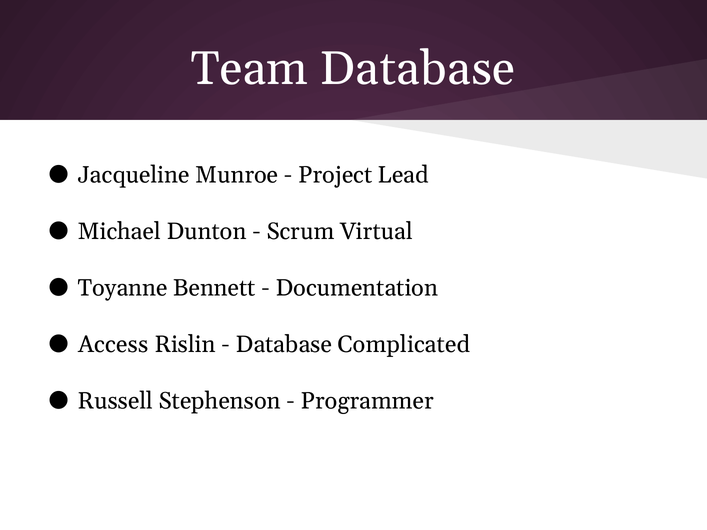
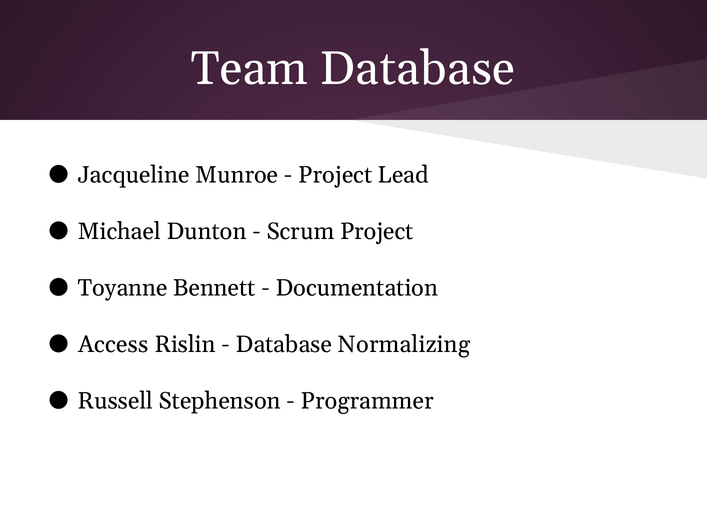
Scrum Virtual: Virtual -> Project (377, 231)
Complicated: Complicated -> Normalizing (404, 345)
